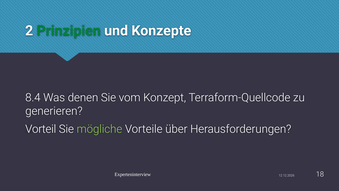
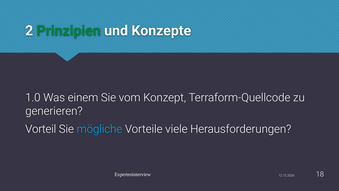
8.4: 8.4 -> 1.0 (33, 97)
denen: denen -> einem (83, 97)
mögliche colour: light green -> light blue (99, 129)
über: über -> viele (176, 129)
